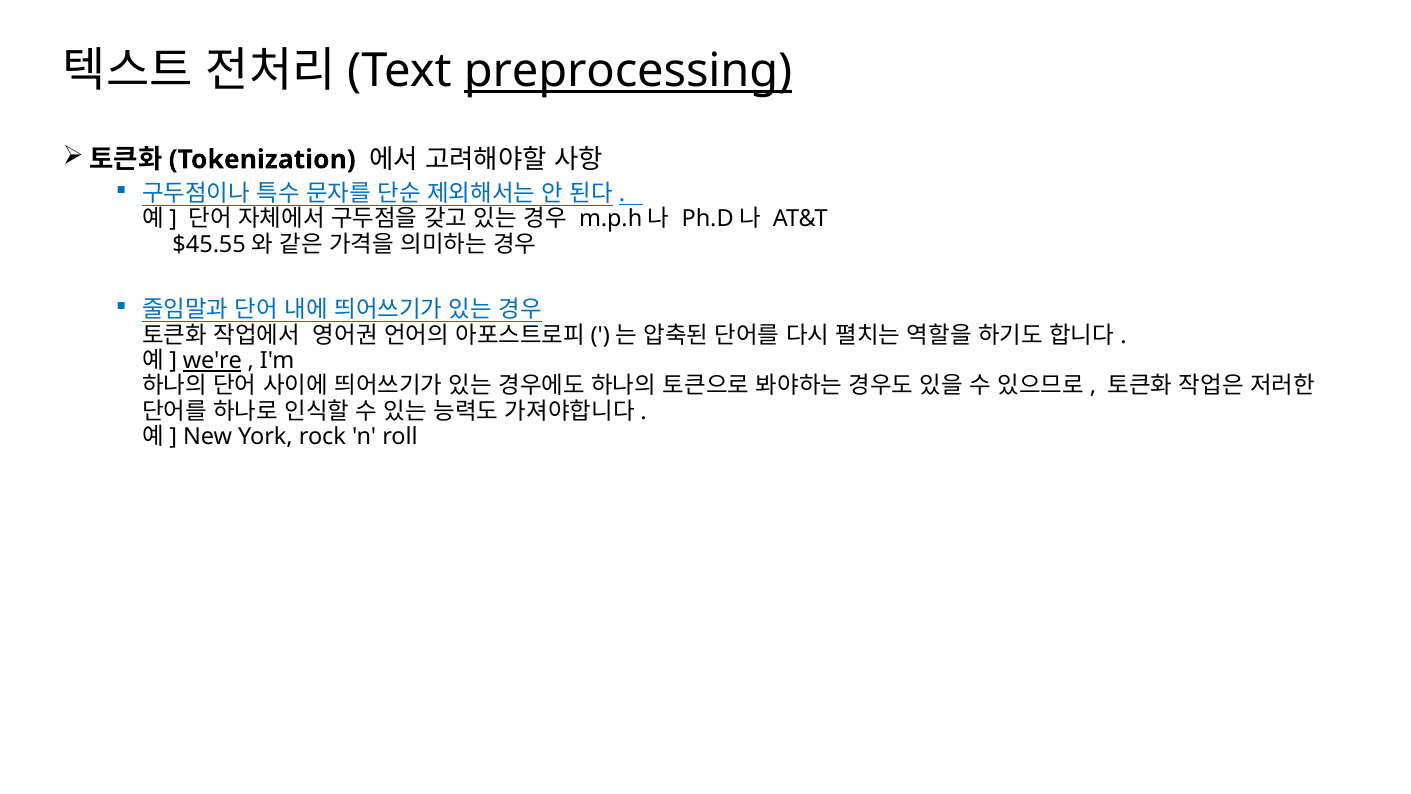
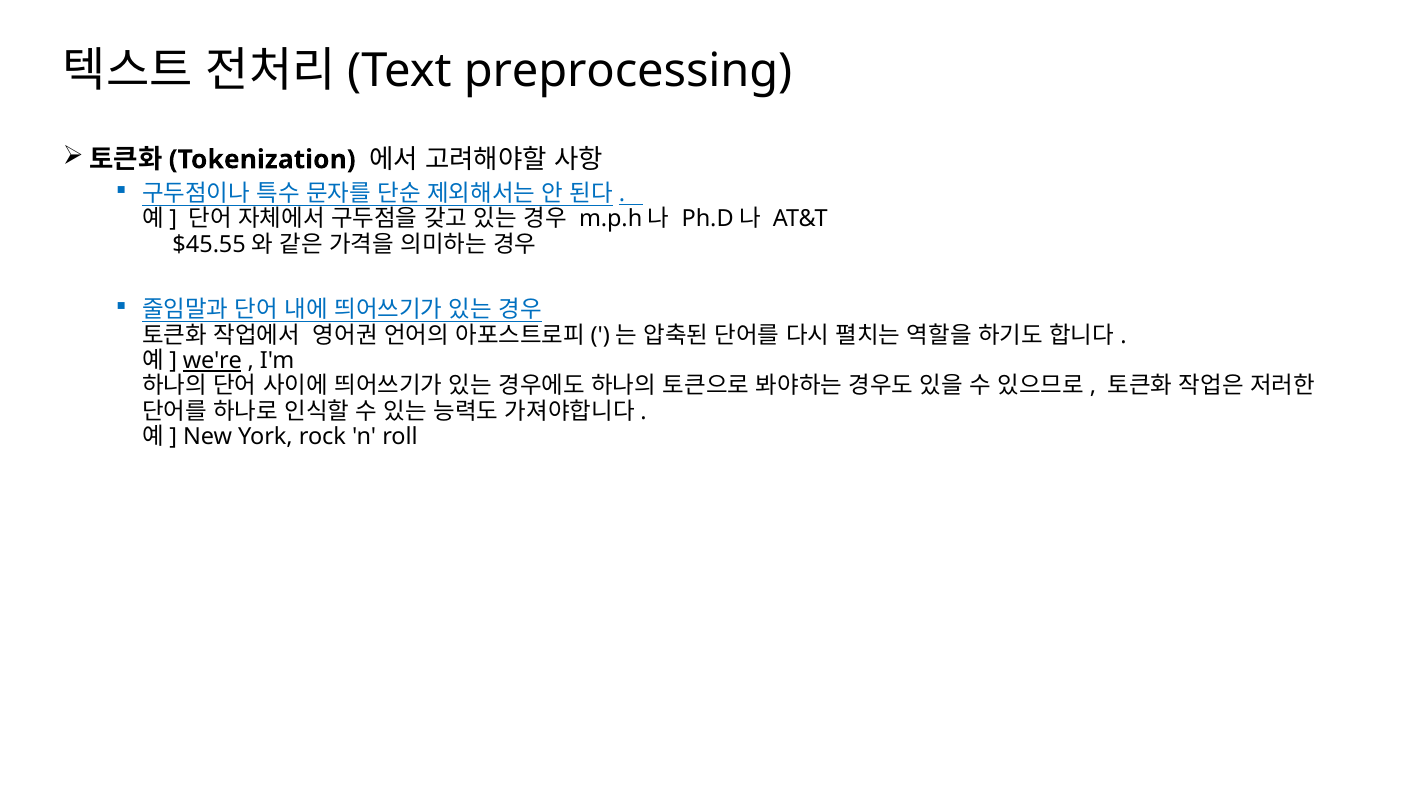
preprocessing underline: present -> none (628, 71)
